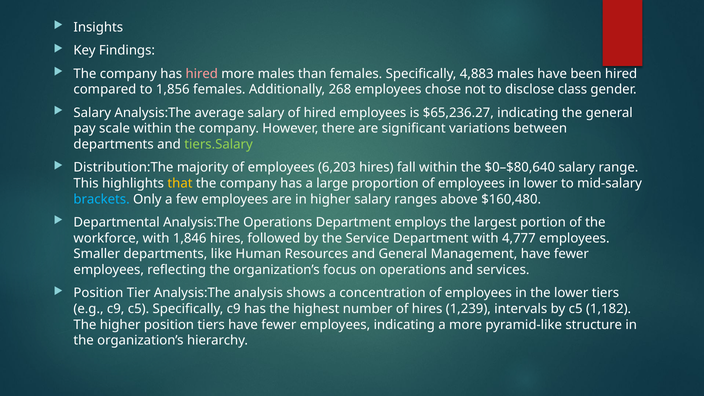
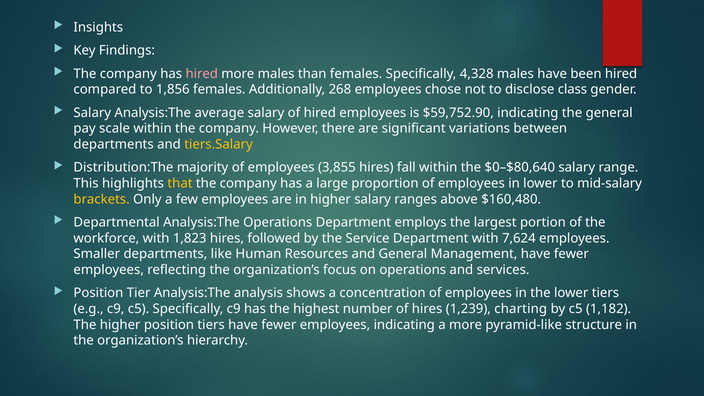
4,883: 4,883 -> 4,328 (477, 74)
$65,236.27: $65,236.27 -> $59,752.90 (458, 113)
tiers.Salary colour: light green -> yellow (219, 144)
6,203: 6,203 -> 3,855 (337, 168)
brackets colour: light blue -> yellow (102, 199)
1,846: 1,846 -> 1,823 (190, 238)
4,777: 4,777 -> 7,624 (519, 238)
intervals: intervals -> charting (521, 309)
